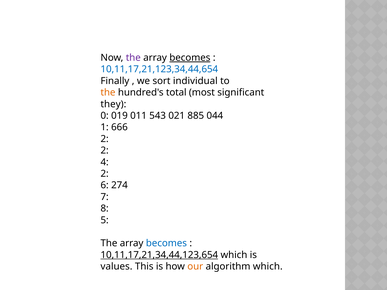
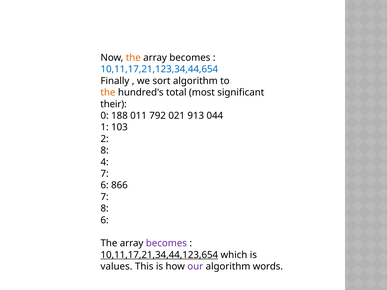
the colour: purple -> orange (133, 58)
becomes underline: present -> none (190, 58)
sort individual: individual -> algorithm (195, 81)
they: they -> their (114, 104)
019: 019 -> 188 (119, 116)
543: 543 -> 792 (158, 116)
885: 885 -> 913 (196, 116)
666: 666 -> 103 (119, 127)
2: 2 -> 8 (105, 151)
2: 2 -> 7 (105, 174)
274: 274 -> 866 (119, 185)
5: 5 -> 6 (105, 220)
becomes colour: blue -> purple (166, 244)
our colour: orange -> purple (195, 267)
algorithm which: which -> words (268, 267)
